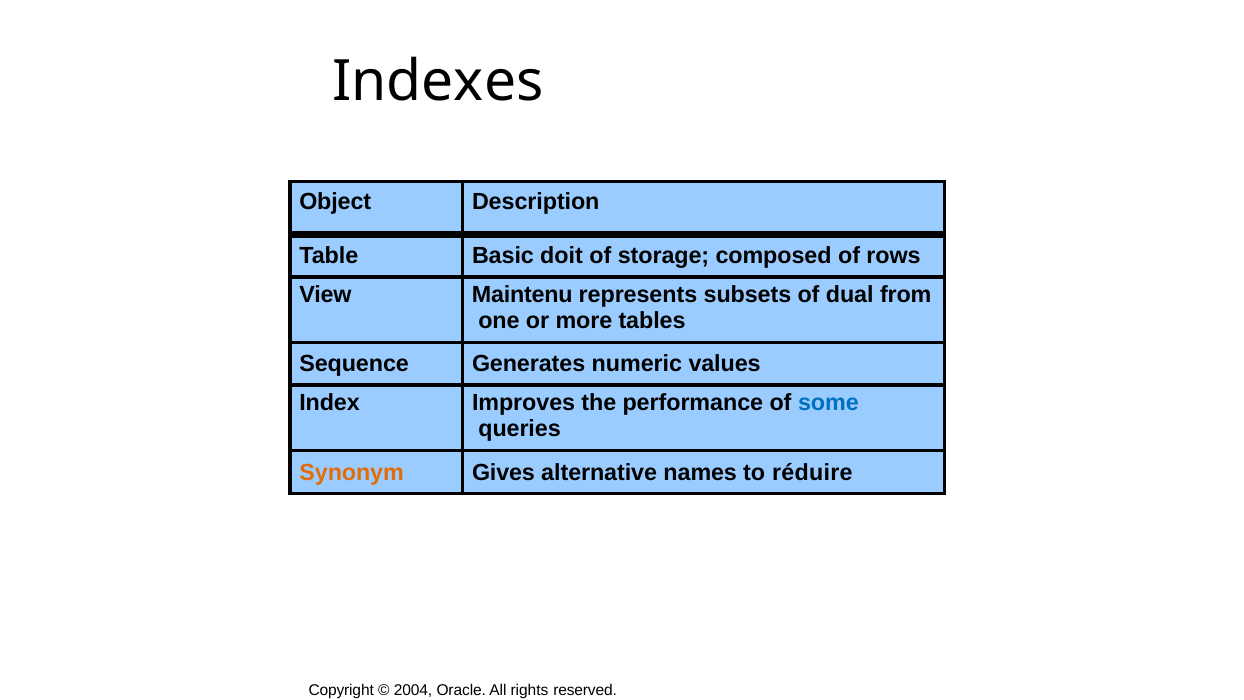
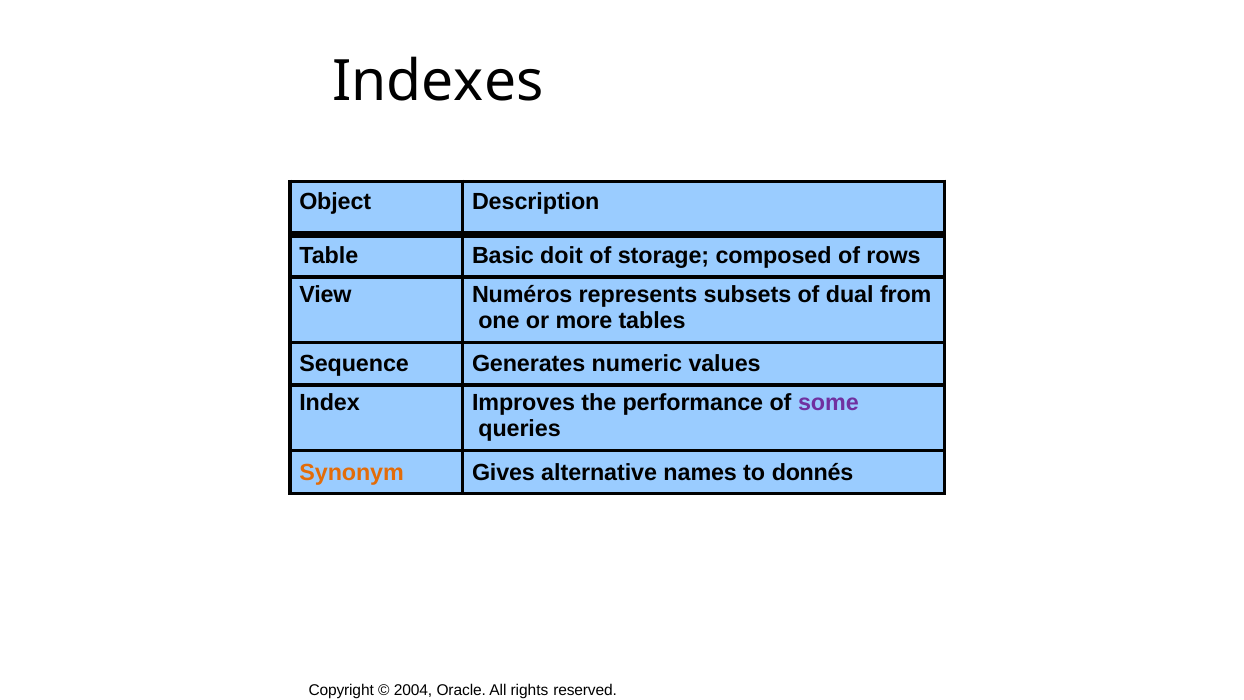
Maintenu: Maintenu -> Numéros (522, 294)
some colour: blue -> purple (828, 403)
réduire: réduire -> donnés (813, 472)
